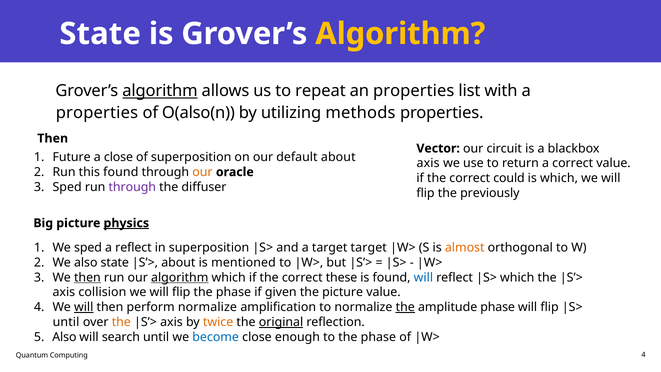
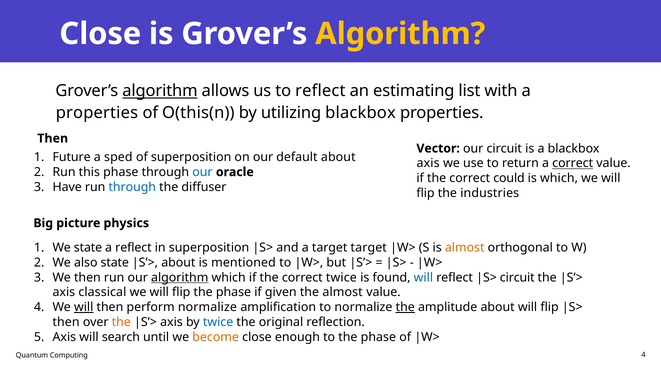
State: State -> Close (100, 34)
to repeat: repeat -> reflect (320, 91)
an properties: properties -> estimating (414, 91)
O(also(n: O(also(n -> O(this(n (198, 113)
utilizing methods: methods -> blackbox (361, 113)
a close: close -> sped (118, 157)
correct underline: none -> present (573, 163)
this found: found -> phase (121, 172)
our colour: orange -> blue (202, 172)
Sped: Sped -> Have (67, 187)
through colour: purple -> blue (132, 187)
previously: previously -> industries (490, 193)
physics underline: present -> none (126, 223)
We sped: sped -> state (88, 248)
then underline: present -> none (87, 277)
correct these: these -> twice (341, 277)
which: which -> circuit (517, 277)
collision: collision -> classical (102, 292)
the picture: picture -> almost (343, 292)
amplitude phase: phase -> about (498, 307)
until: until -> then (66, 322)
twice colour: orange -> blue (218, 322)
original underline: present -> none (281, 322)
Also: Also -> Axis (64, 337)
become colour: blue -> orange (216, 337)
